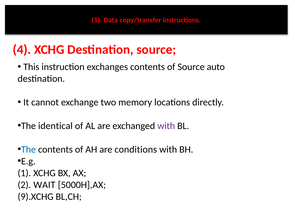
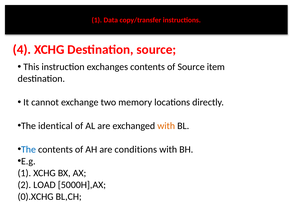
auto: auto -> item (216, 67)
with colour: purple -> orange (166, 126)
WAIT: WAIT -> LOAD (44, 185)
9).XCHG: 9).XCHG -> 0).XCHG (36, 197)
